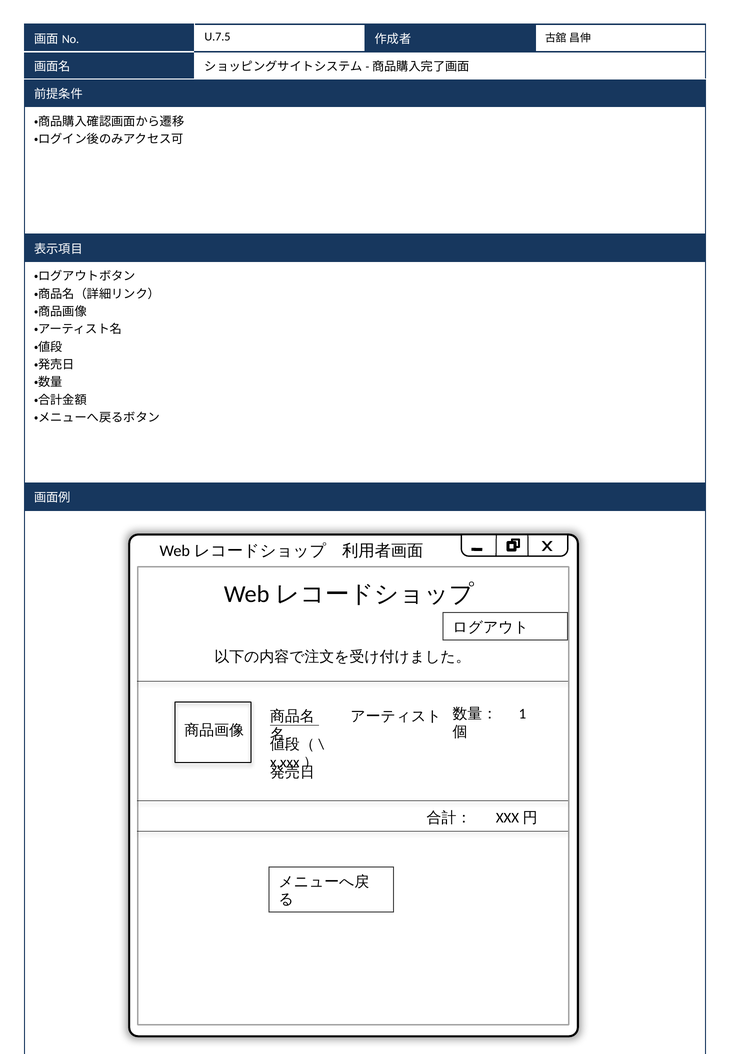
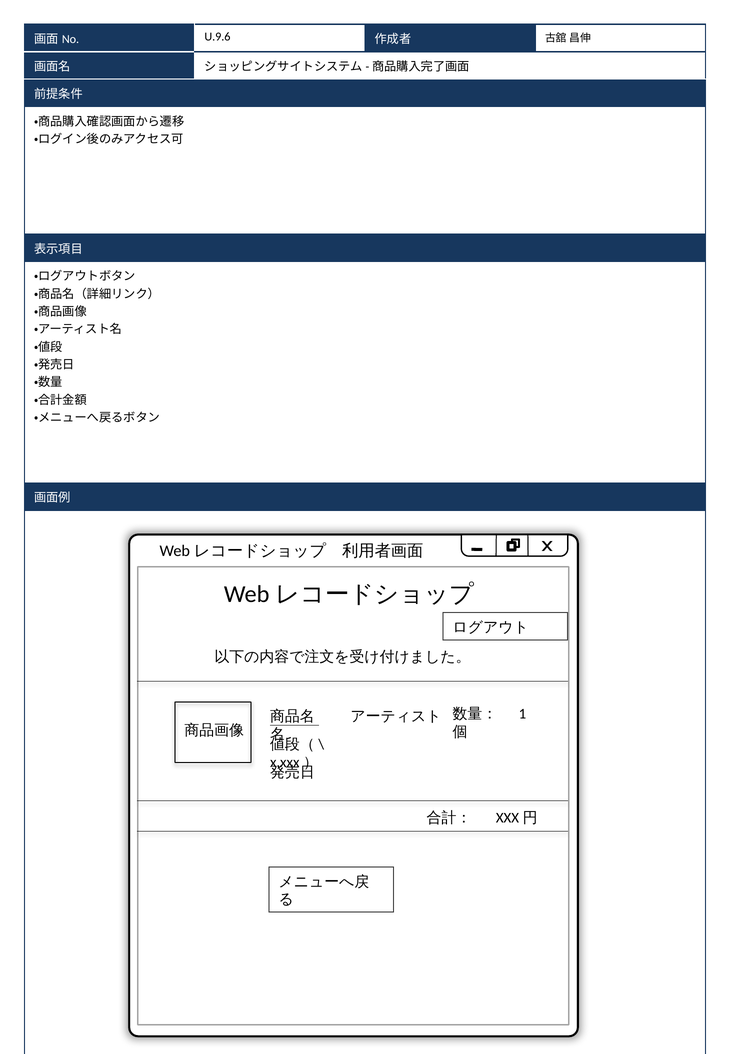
U.7.5: U.7.5 -> U.9.6 (217, 37)
